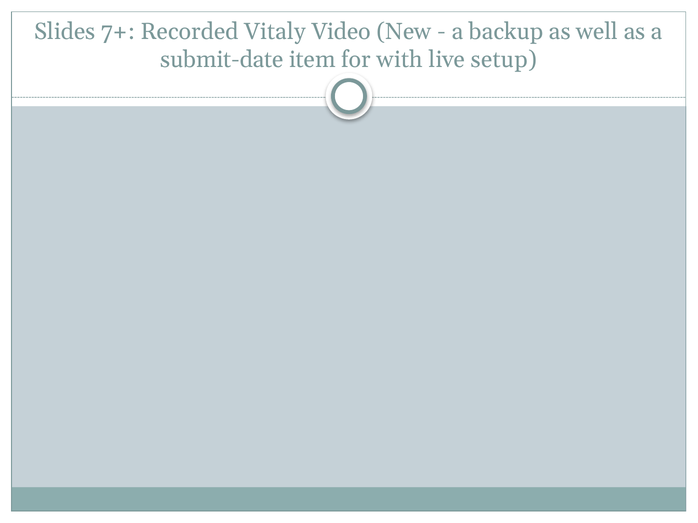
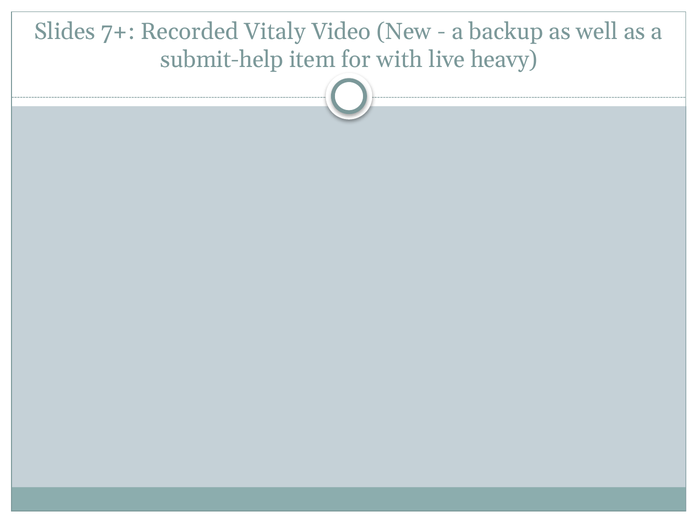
submit-date: submit-date -> submit-help (222, 60)
setup: setup -> heavy (504, 60)
